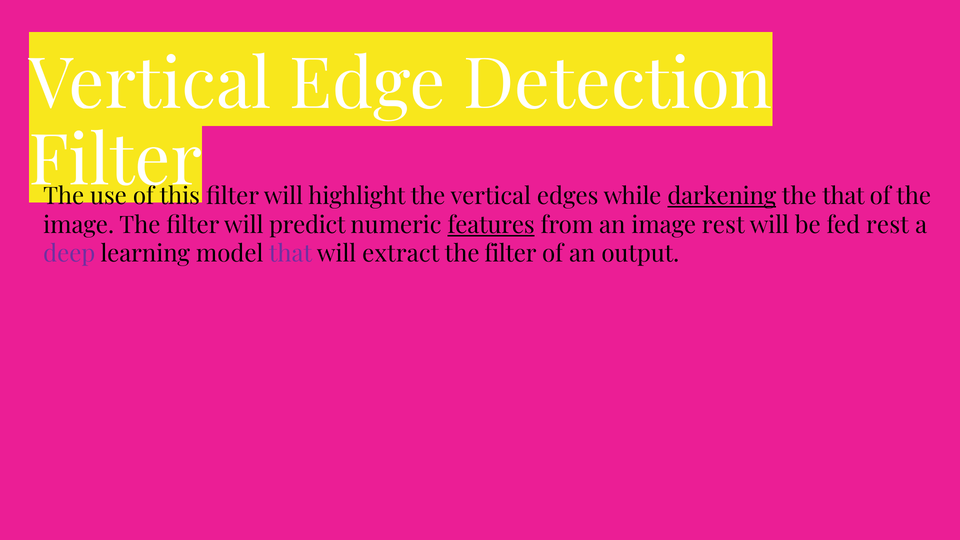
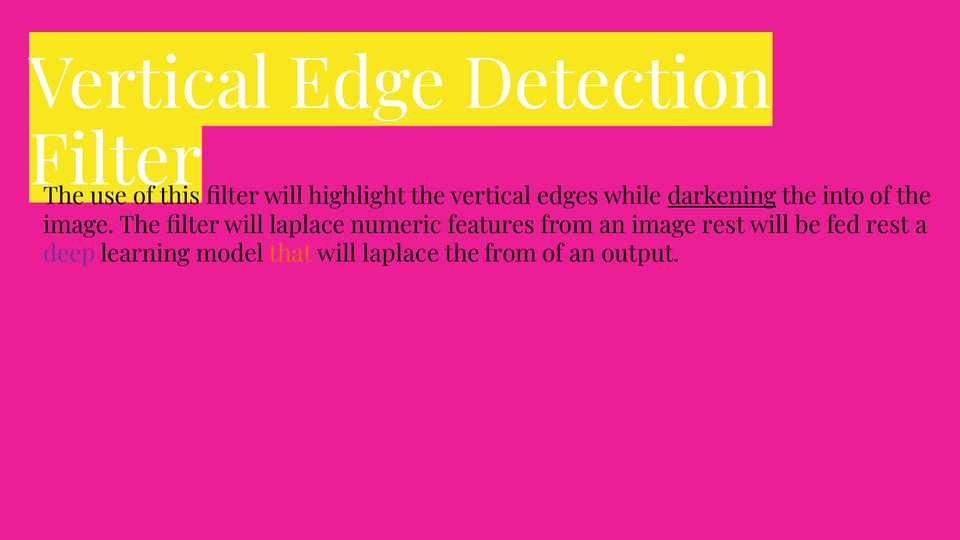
the that: that -> into (843, 196)
filter will predict: predict -> laplace (307, 225)
features underline: present -> none (491, 225)
that colour: purple -> orange (291, 254)
extract: extract -> laplace (401, 254)
filter: filter -> from (510, 254)
